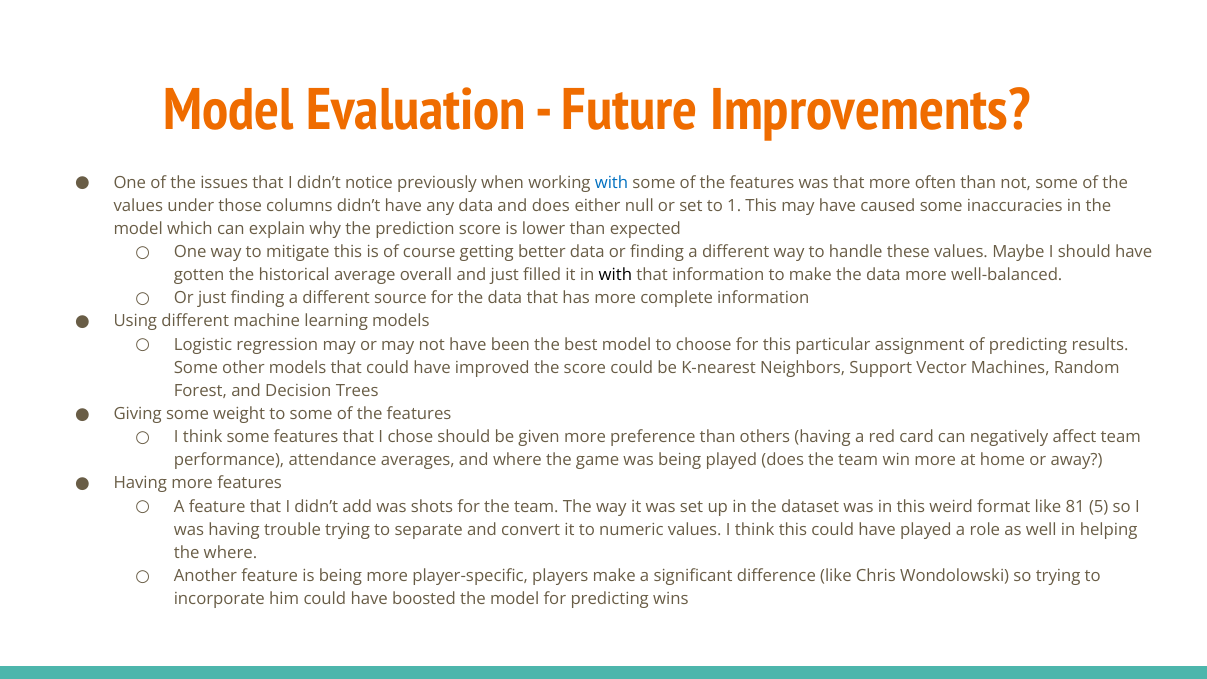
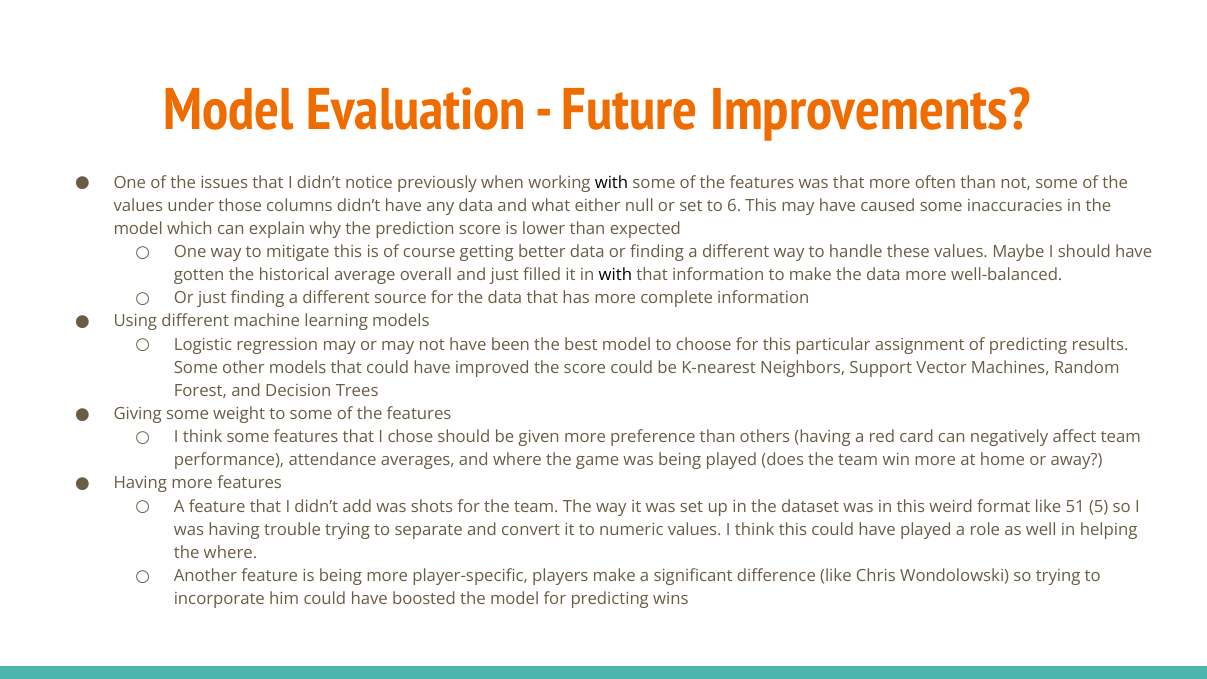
with colour: blue -> black (612, 183)
and does: does -> what (551, 206)
1: 1 -> 6 (734, 206)
81: 81 -> 51 (1075, 507)
